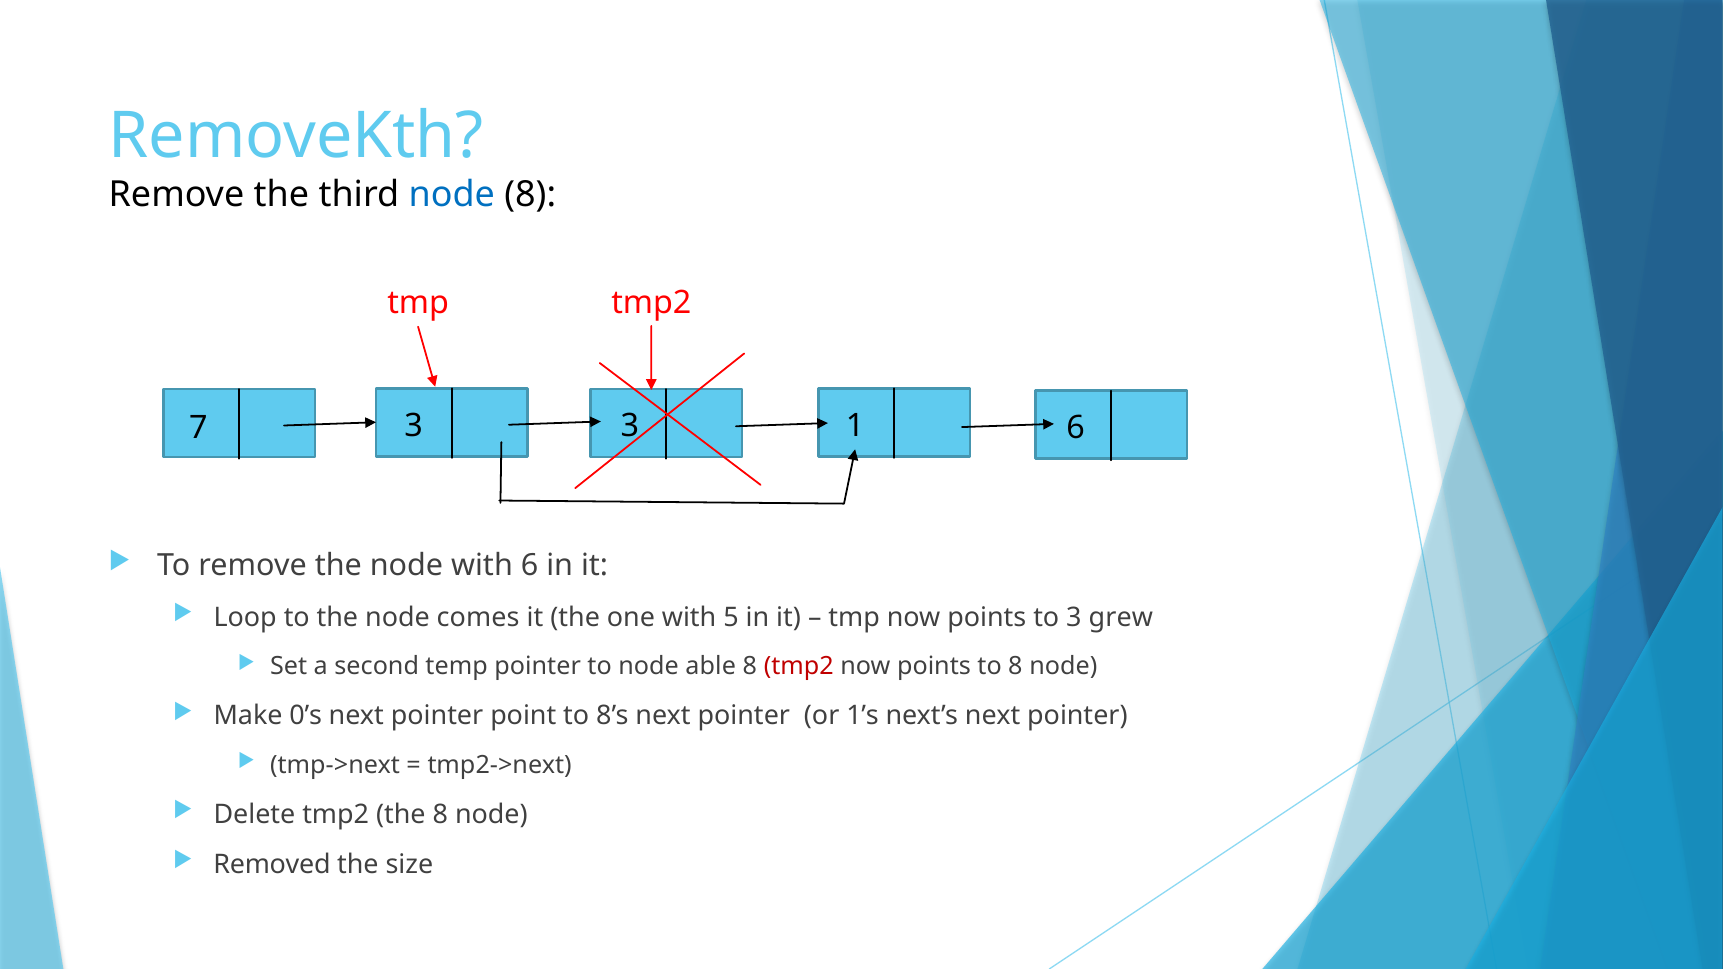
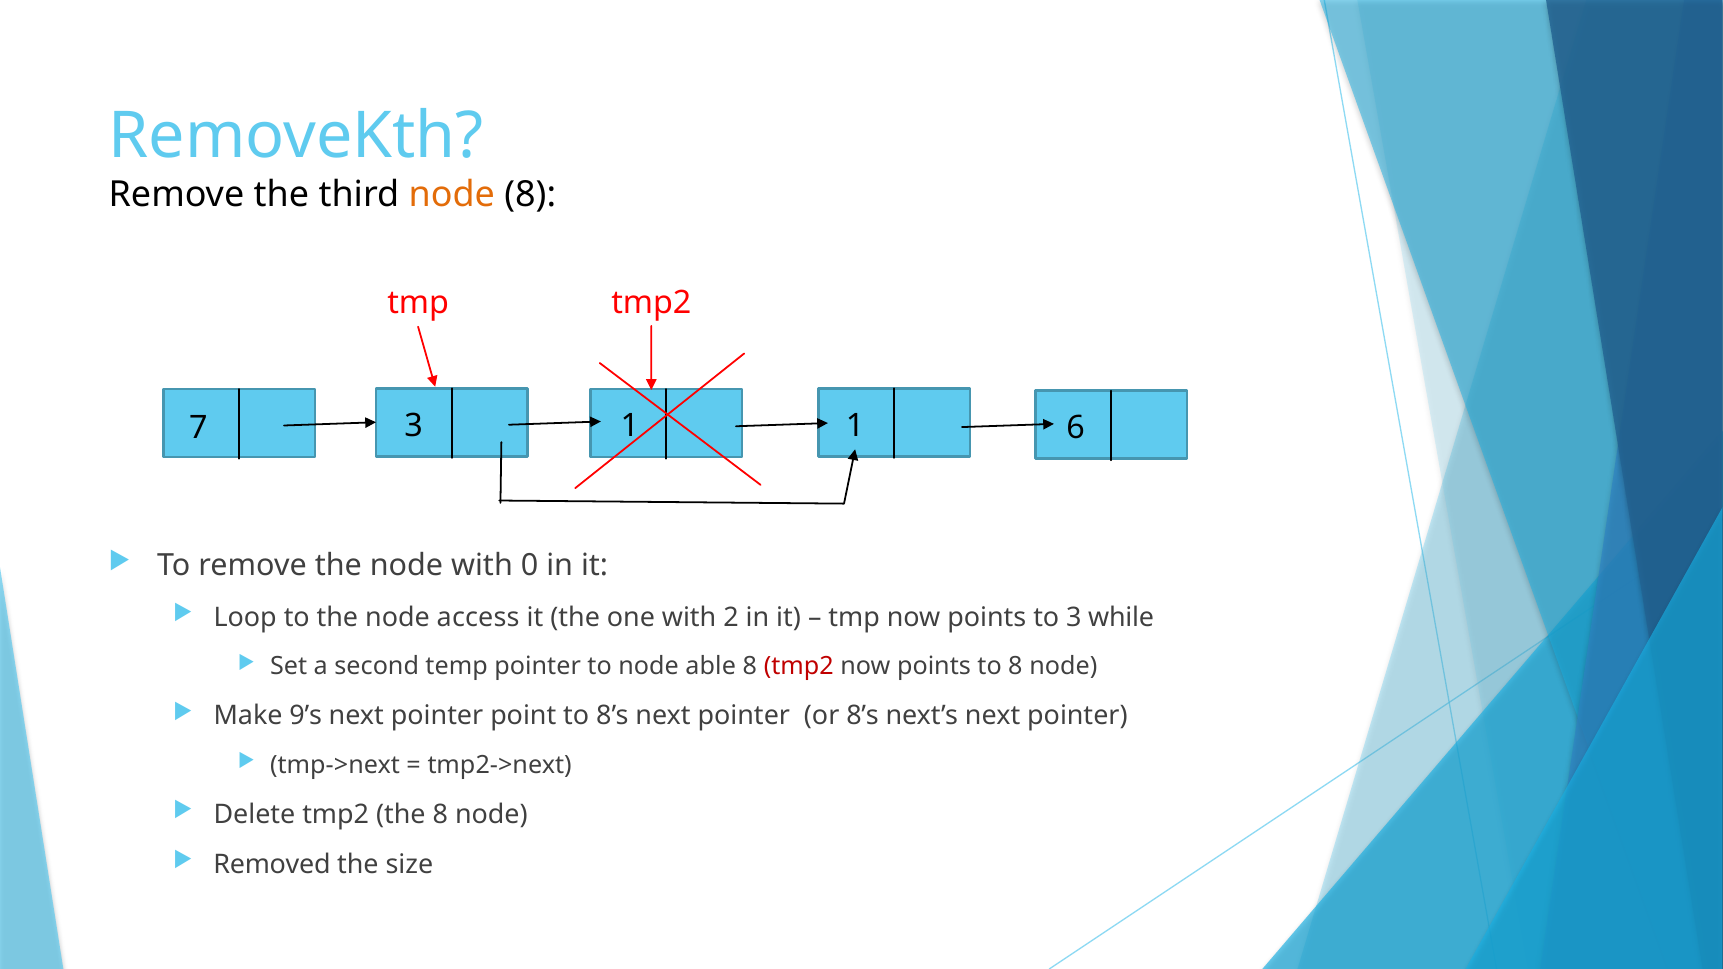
node colour: blue -> orange (452, 194)
3 3: 3 -> 1 (630, 426)
with 6: 6 -> 0 (530, 565)
comes: comes -> access (478, 618)
5: 5 -> 2 (731, 618)
grew: grew -> while (1121, 618)
0’s: 0’s -> 9’s (306, 716)
or 1’s: 1’s -> 8’s (863, 716)
